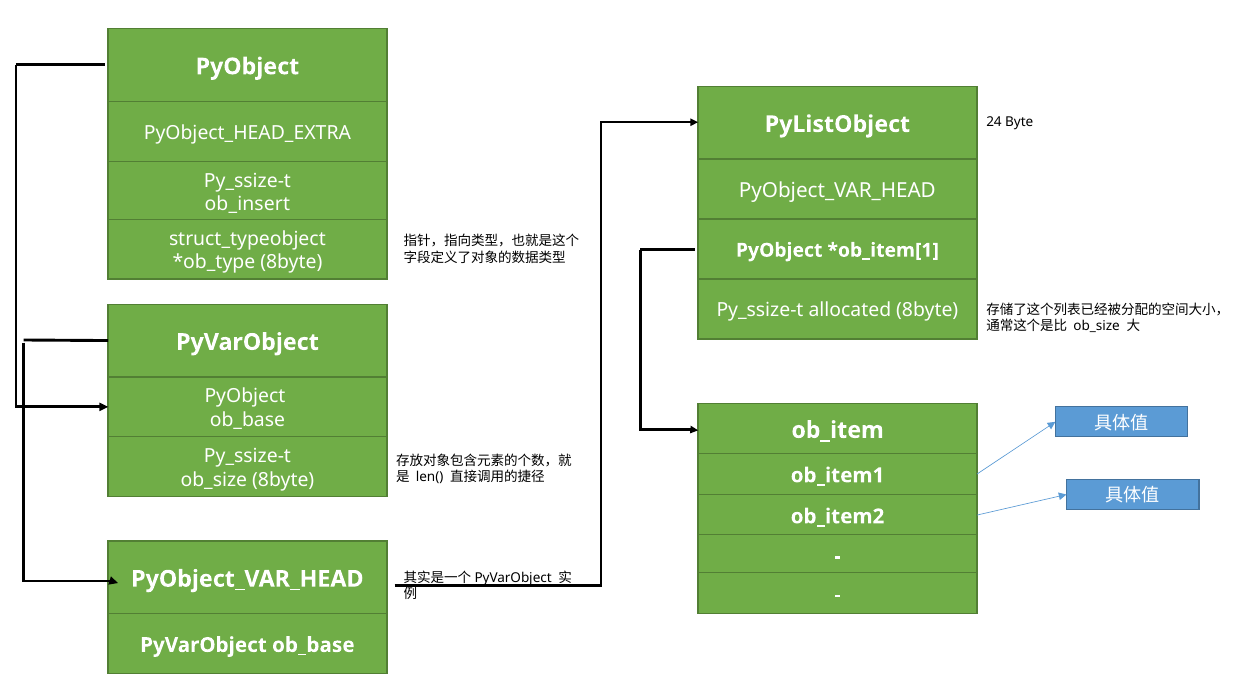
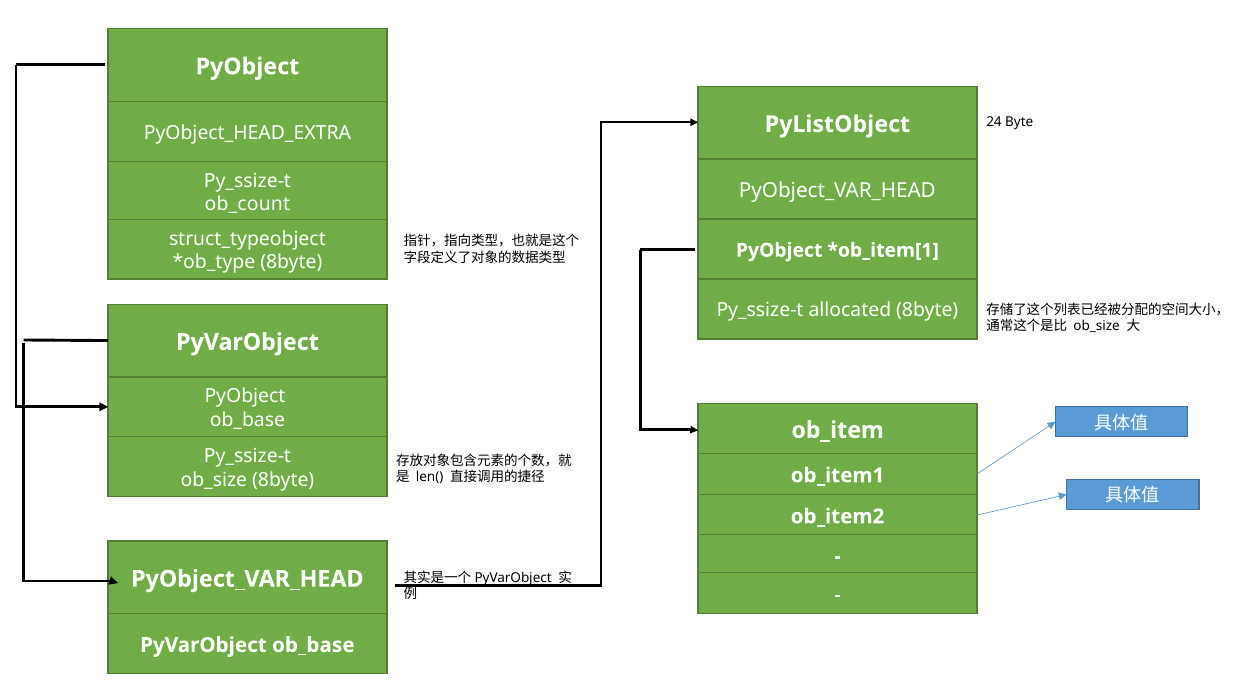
ob_insert: ob_insert -> ob_count (247, 204)
